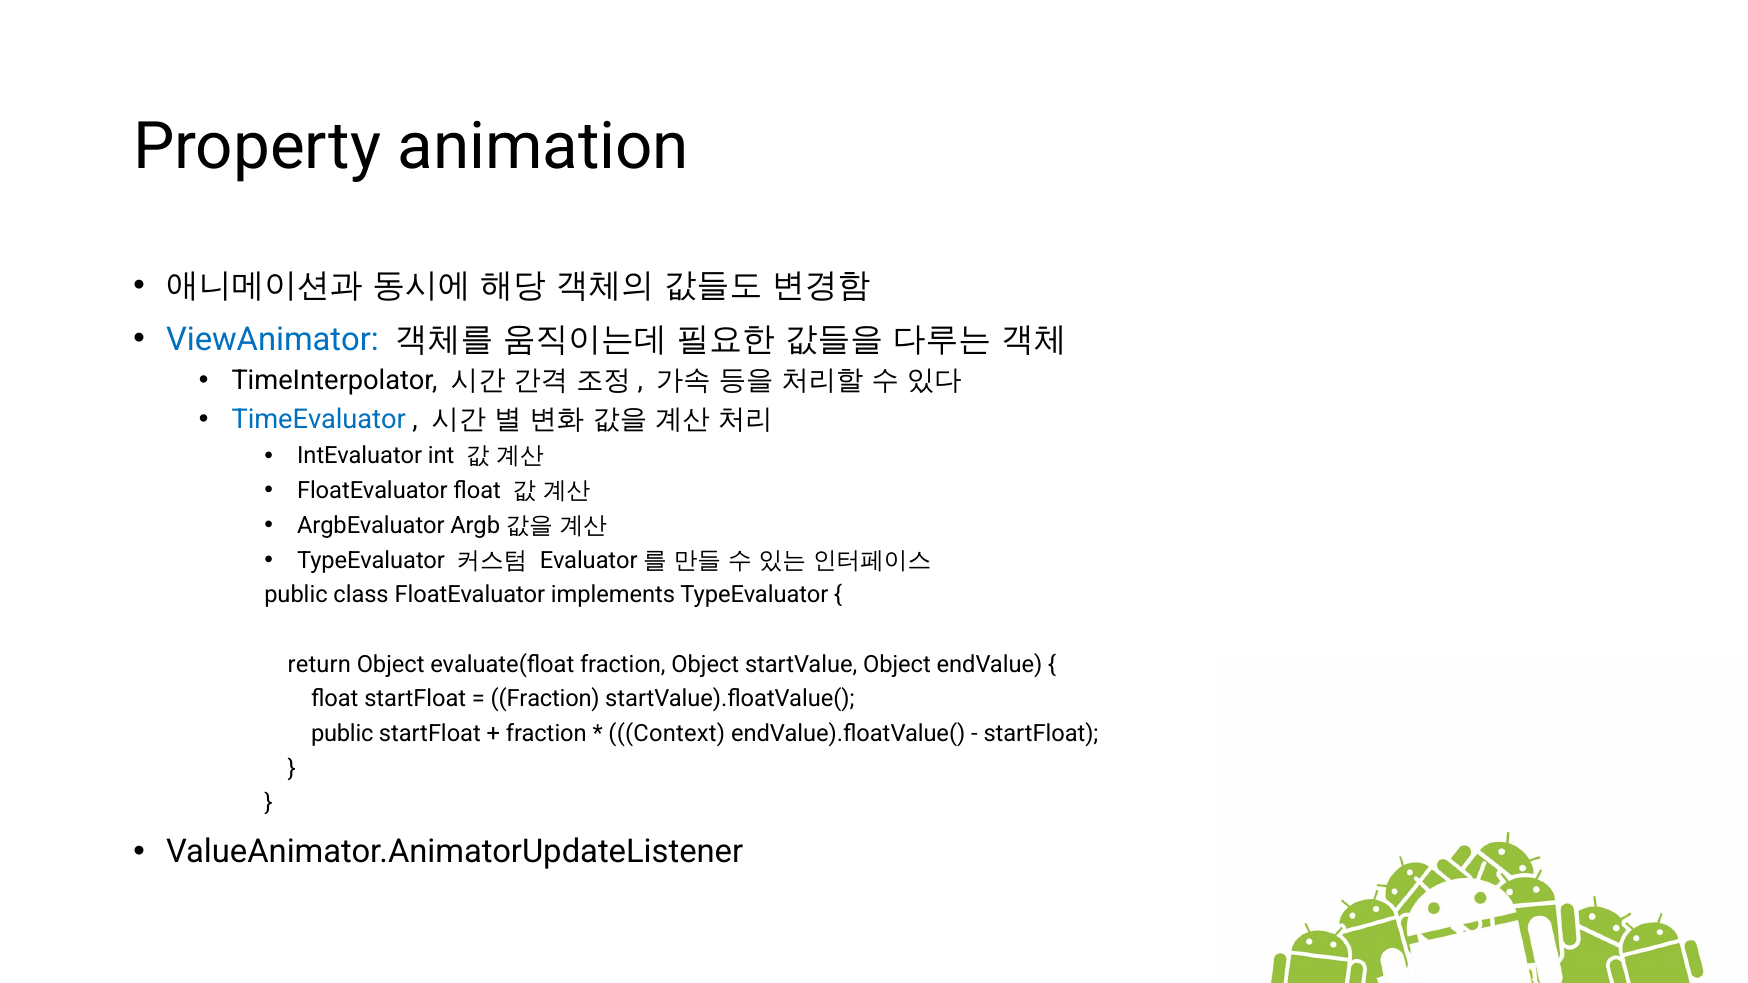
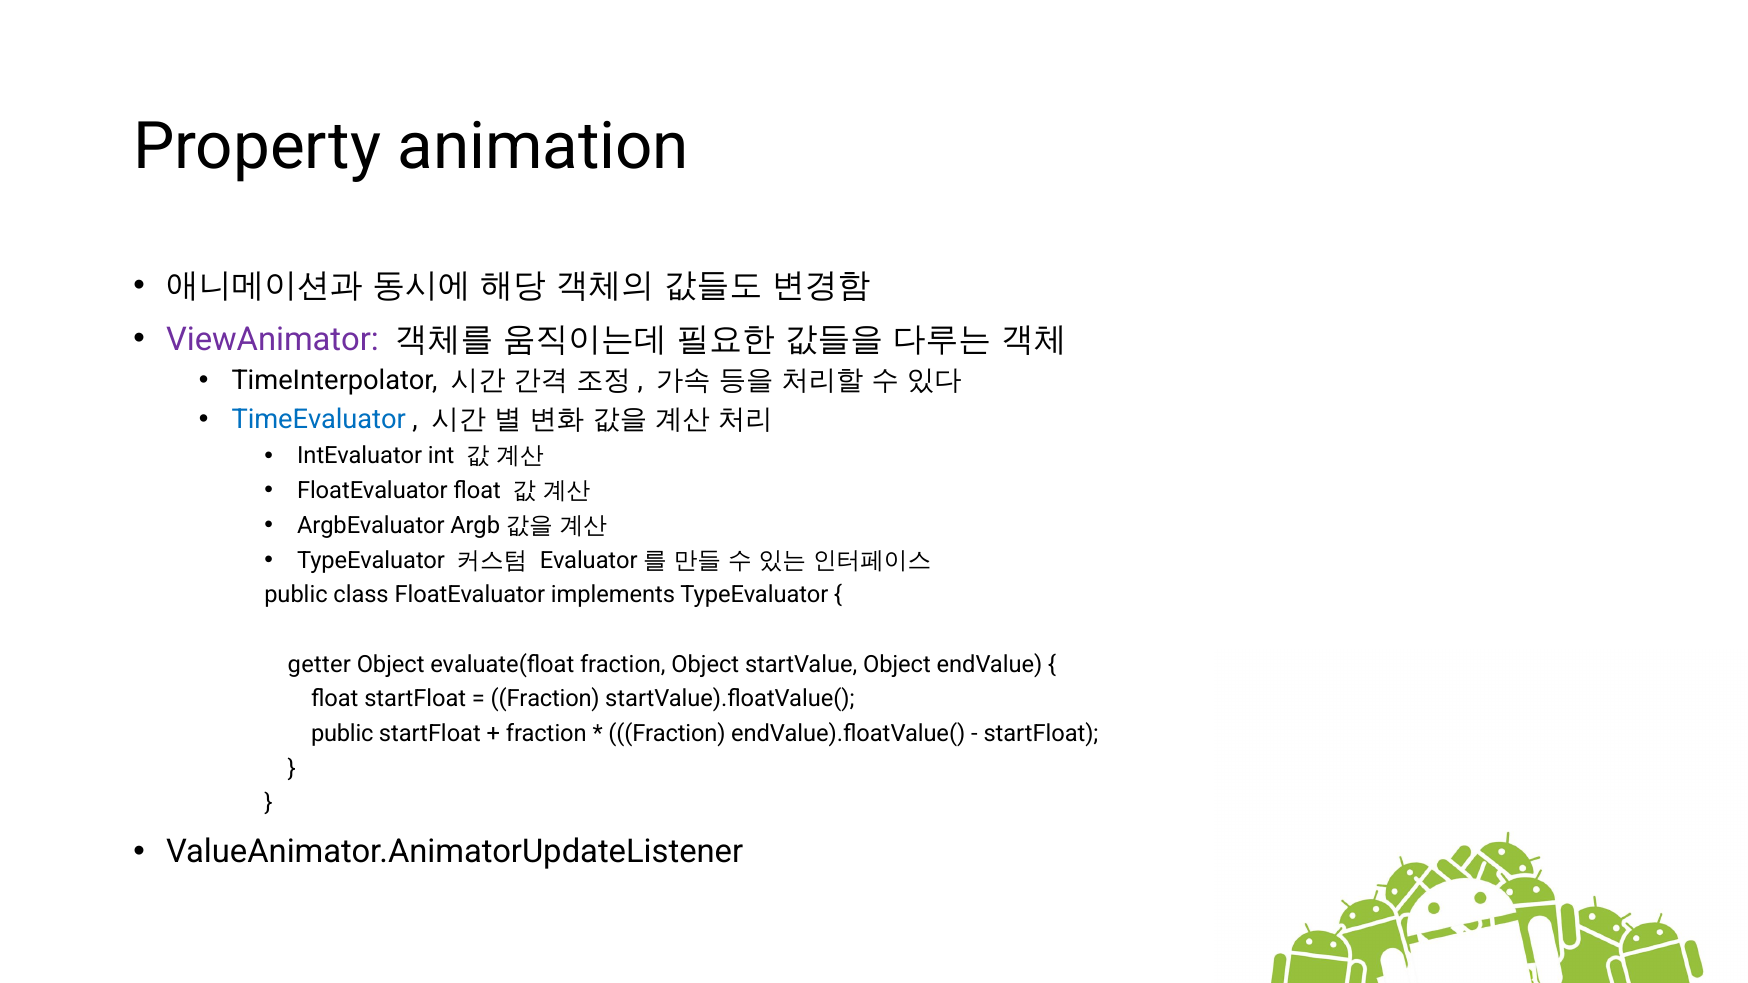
ViewAnimator colour: blue -> purple (272, 339)
return: return -> getter (319, 664)
Context: Context -> Fraction (667, 734)
